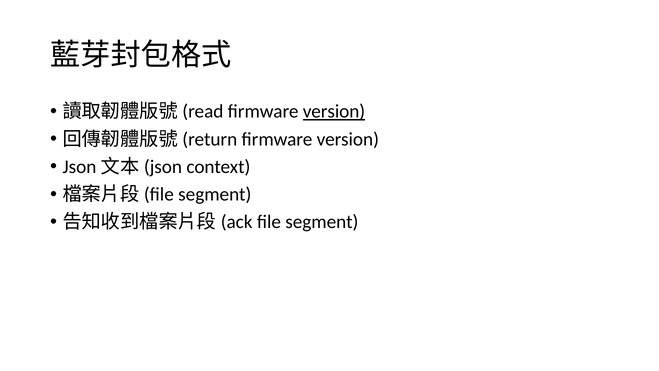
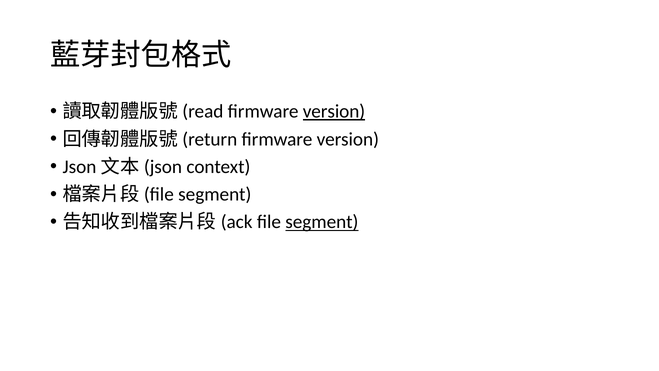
segment underline: none -> present (322, 222)
